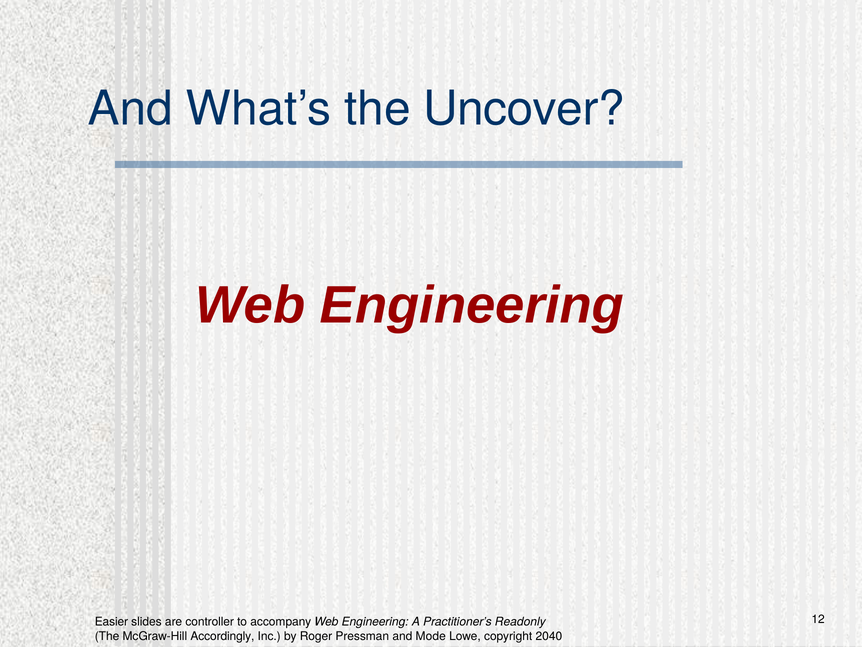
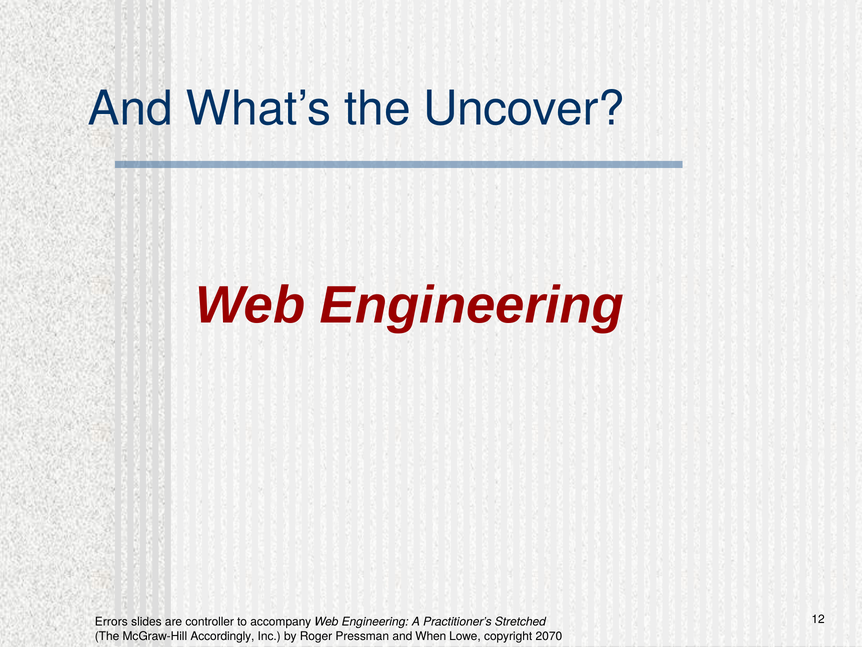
Easier: Easier -> Errors (111, 621)
Readonly: Readonly -> Stretched (520, 621)
Mode: Mode -> When (431, 636)
2040: 2040 -> 2070 (549, 636)
